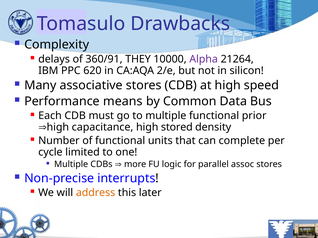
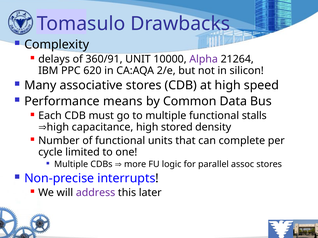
THEY: THEY -> UNIT (138, 59)
prior: prior -> stalls (254, 116)
address colour: orange -> purple (96, 193)
